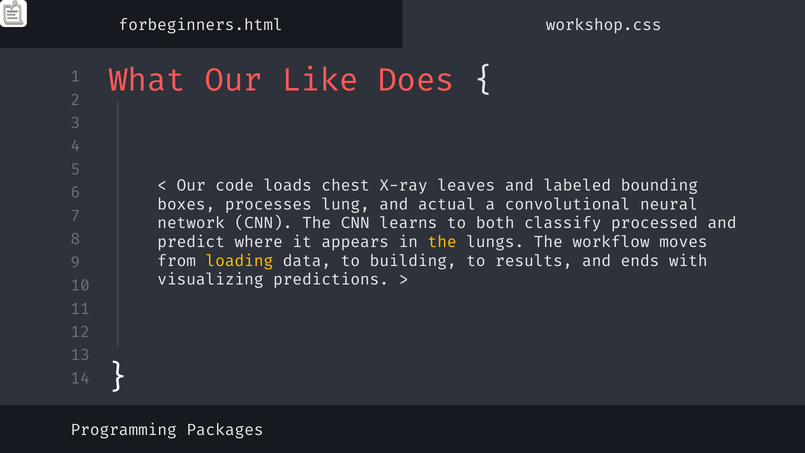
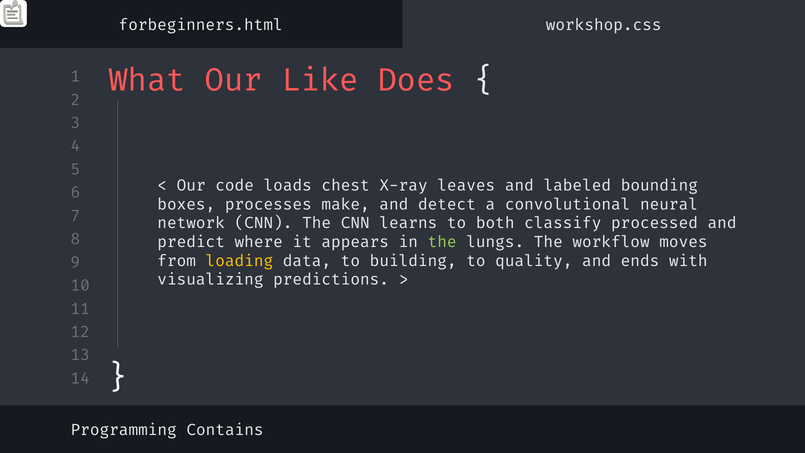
lung: lung -> make (346, 204)
actual: actual -> detect (447, 204)
the colour: yellow -> light green (442, 242)
results: results -> quality (534, 261)
Packages: Packages -> Contains (225, 430)
